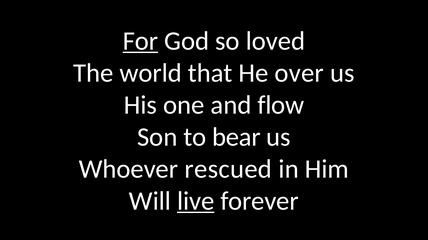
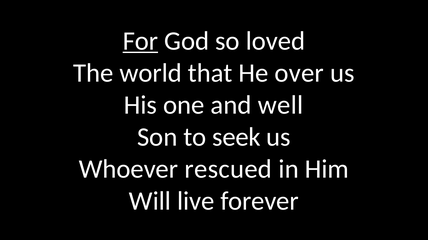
flow: flow -> well (281, 105)
bear: bear -> seek (236, 137)
live underline: present -> none (196, 201)
